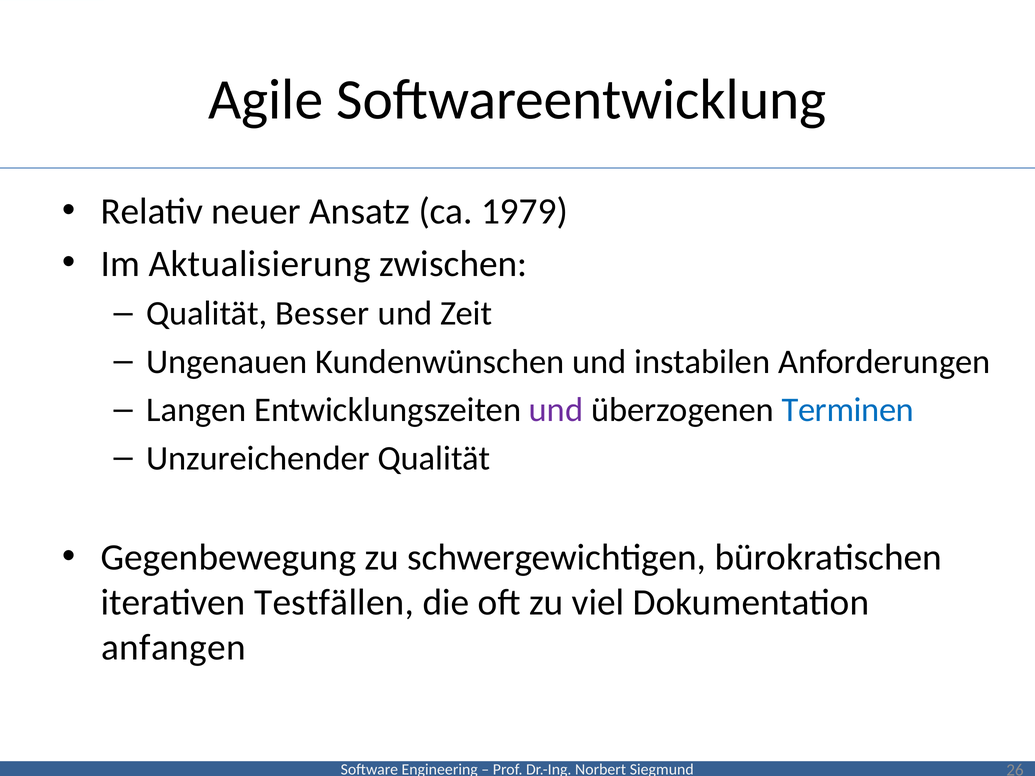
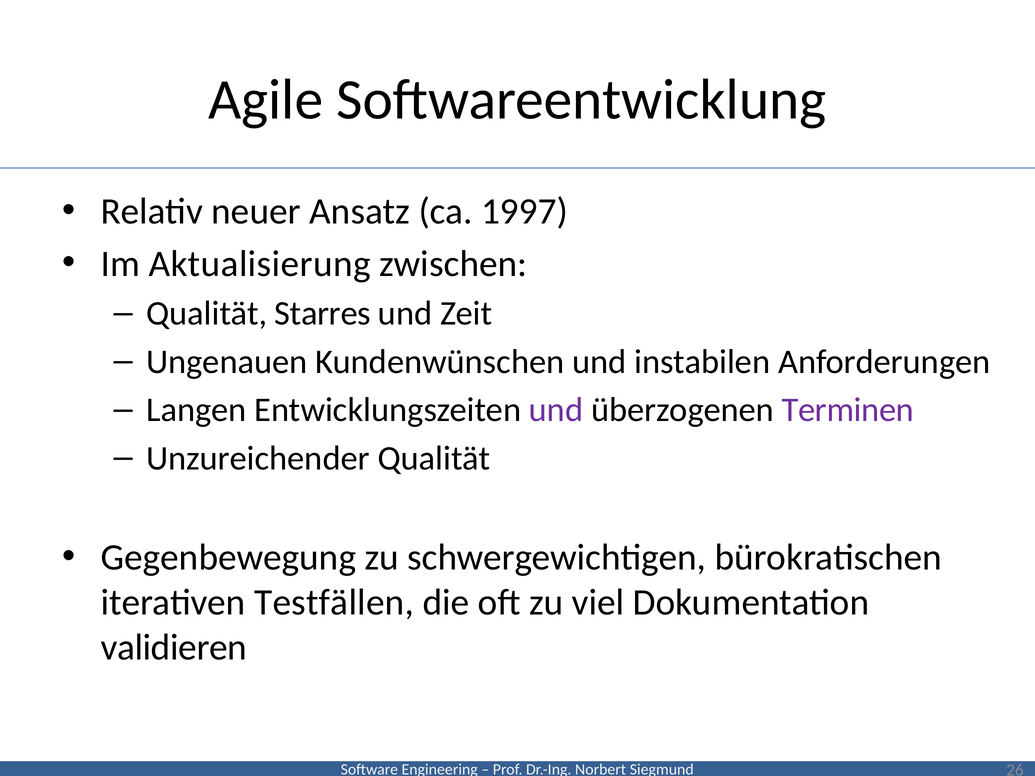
1979: 1979 -> 1997 (525, 211)
Besser: Besser -> Starres (323, 314)
Terminen colour: blue -> purple (848, 410)
anfangen: anfangen -> validieren (174, 648)
